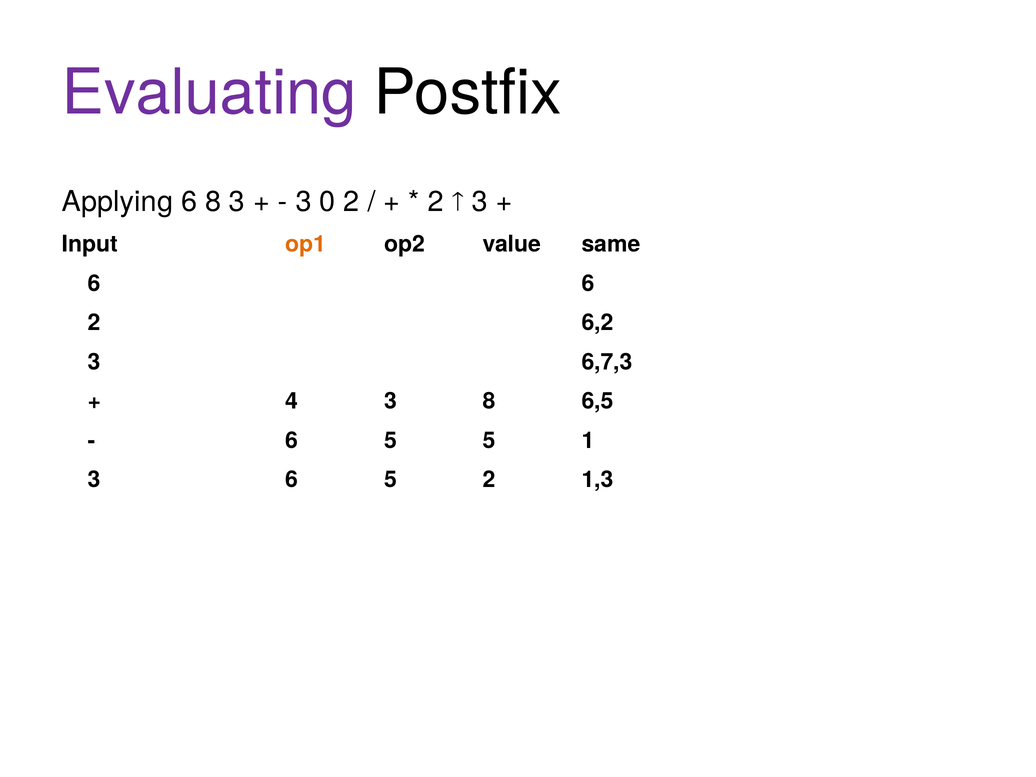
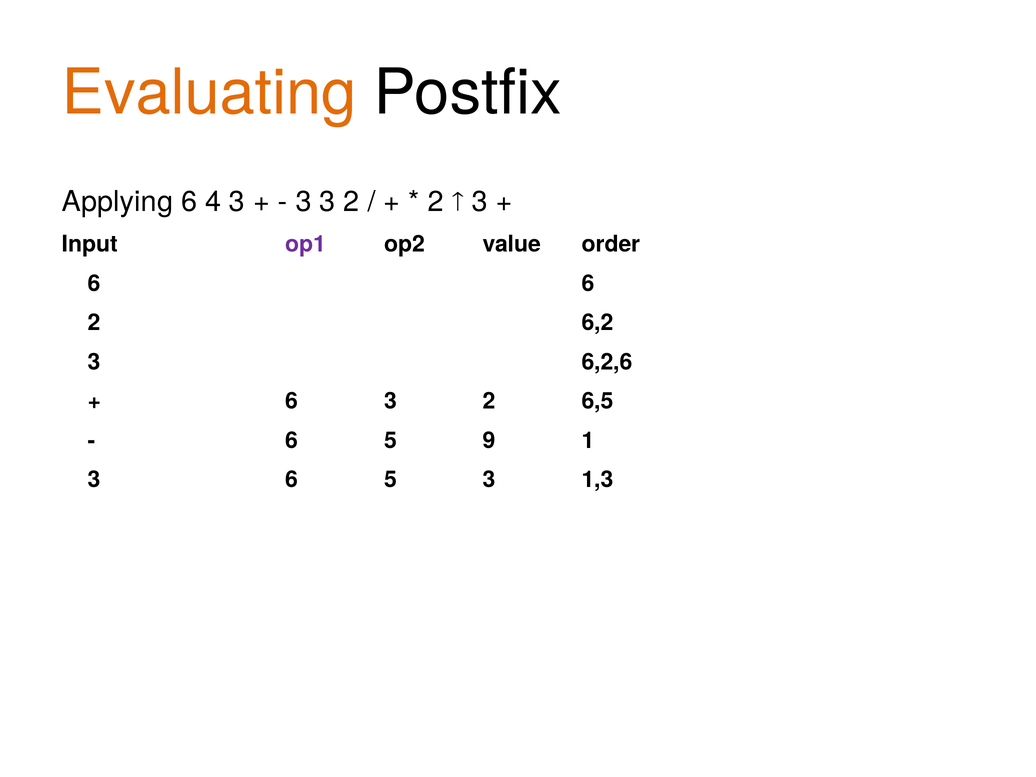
Evaluating colour: purple -> orange (209, 93)
6 8: 8 -> 4 (213, 202)
3 0: 0 -> 3 (328, 202)
op1 colour: orange -> purple (306, 244)
same: same -> order (611, 244)
6,7,3: 6,7,3 -> 6,2,6 (607, 362)
4: 4 -> 6 (292, 401)
8: 8 -> 2 (489, 401)
5 5: 5 -> 9 (489, 440)
5 2: 2 -> 3 (489, 480)
